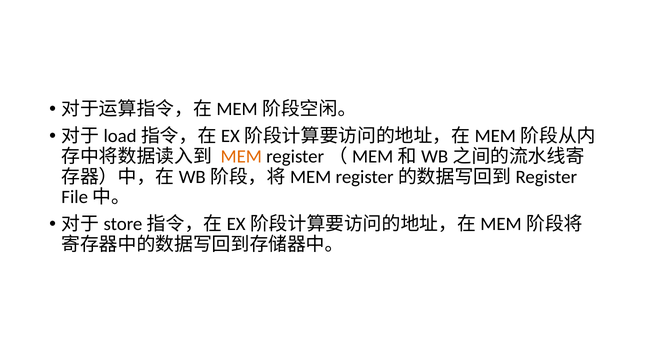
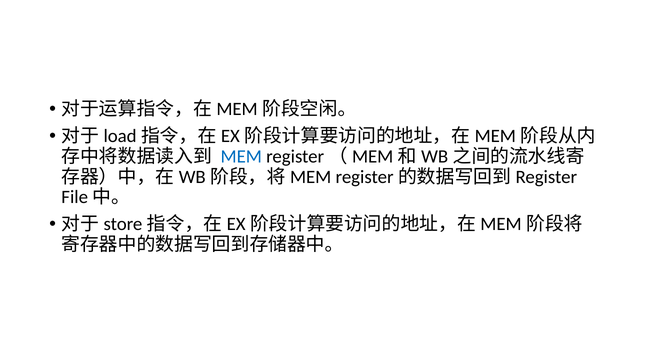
MEM colour: orange -> blue (241, 157)
